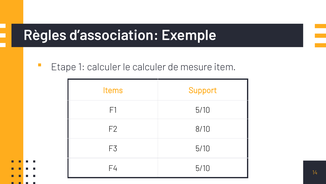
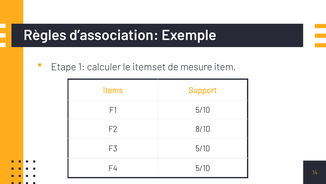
le calculer: calculer -> itemset (149, 67)
